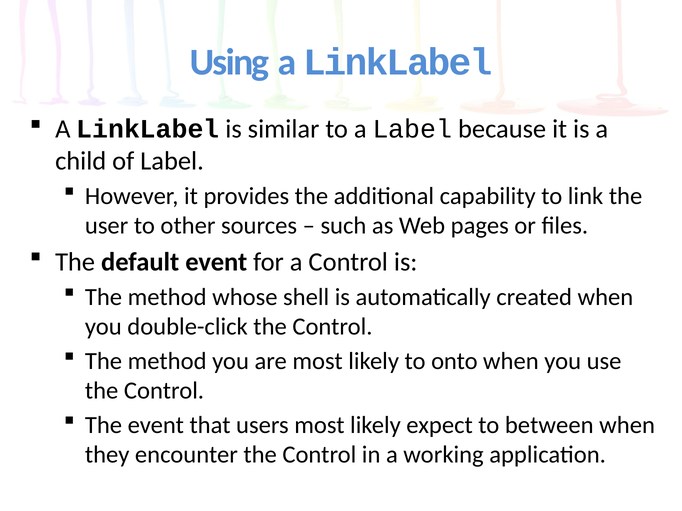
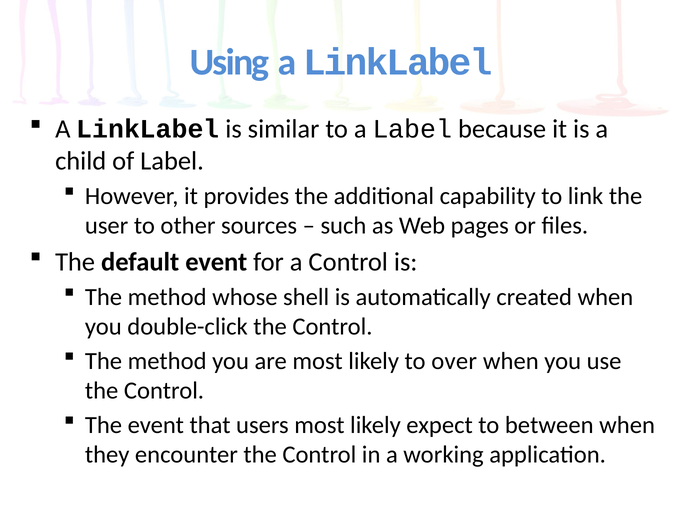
onto: onto -> over (454, 362)
